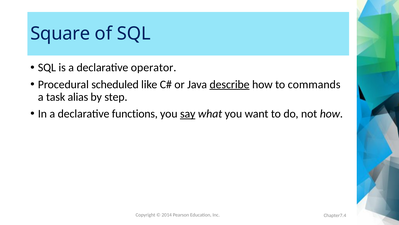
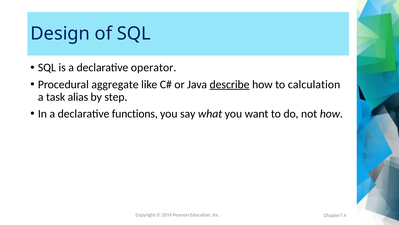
Square: Square -> Design (60, 34)
scheduled: scheduled -> aggregate (115, 84)
commands: commands -> calculation (314, 84)
say underline: present -> none (188, 113)
